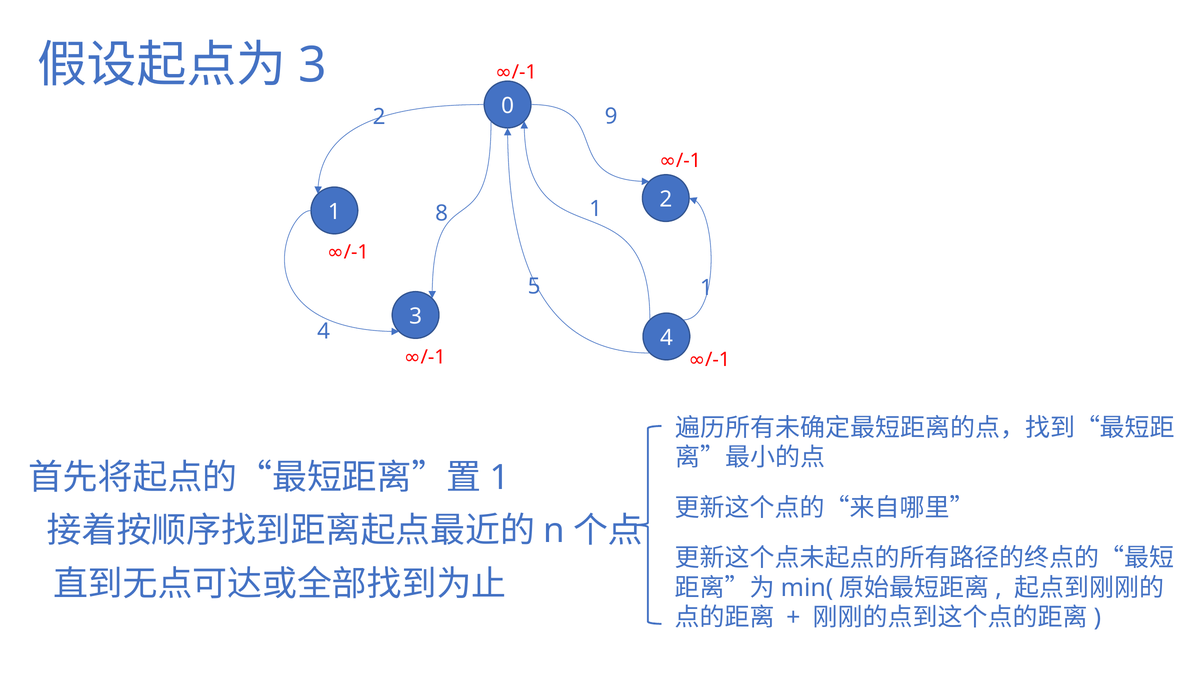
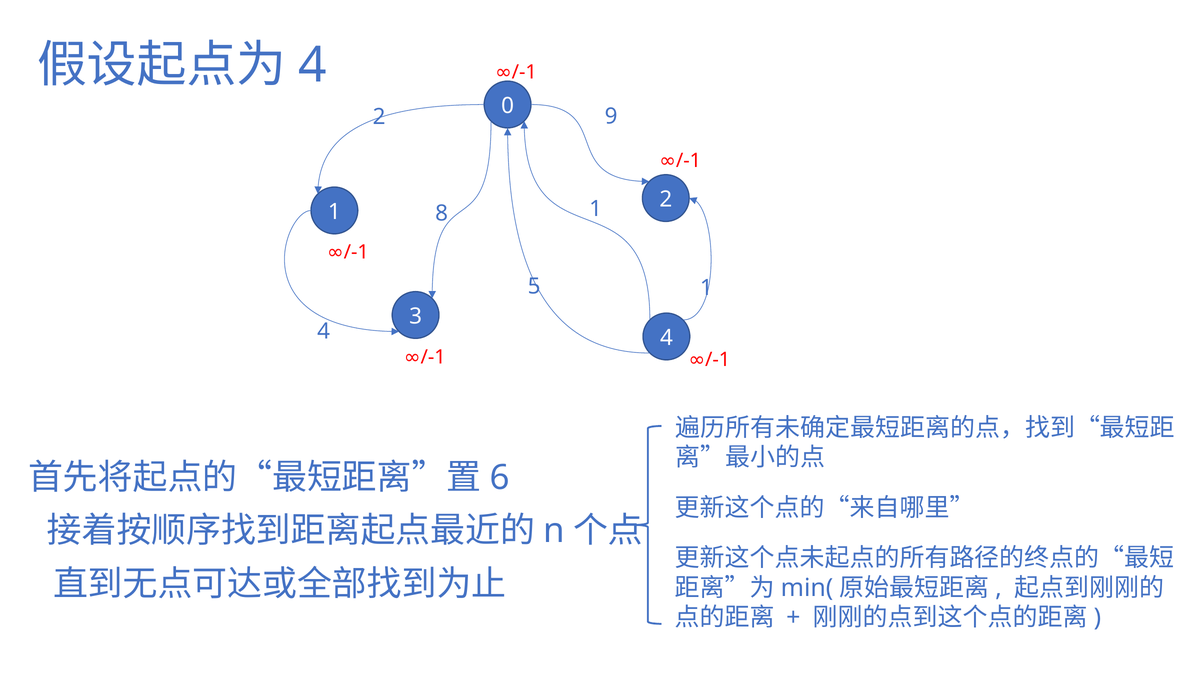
3: 3 -> 4 (312, 65)
1: 1 -> 6 (500, 478)
